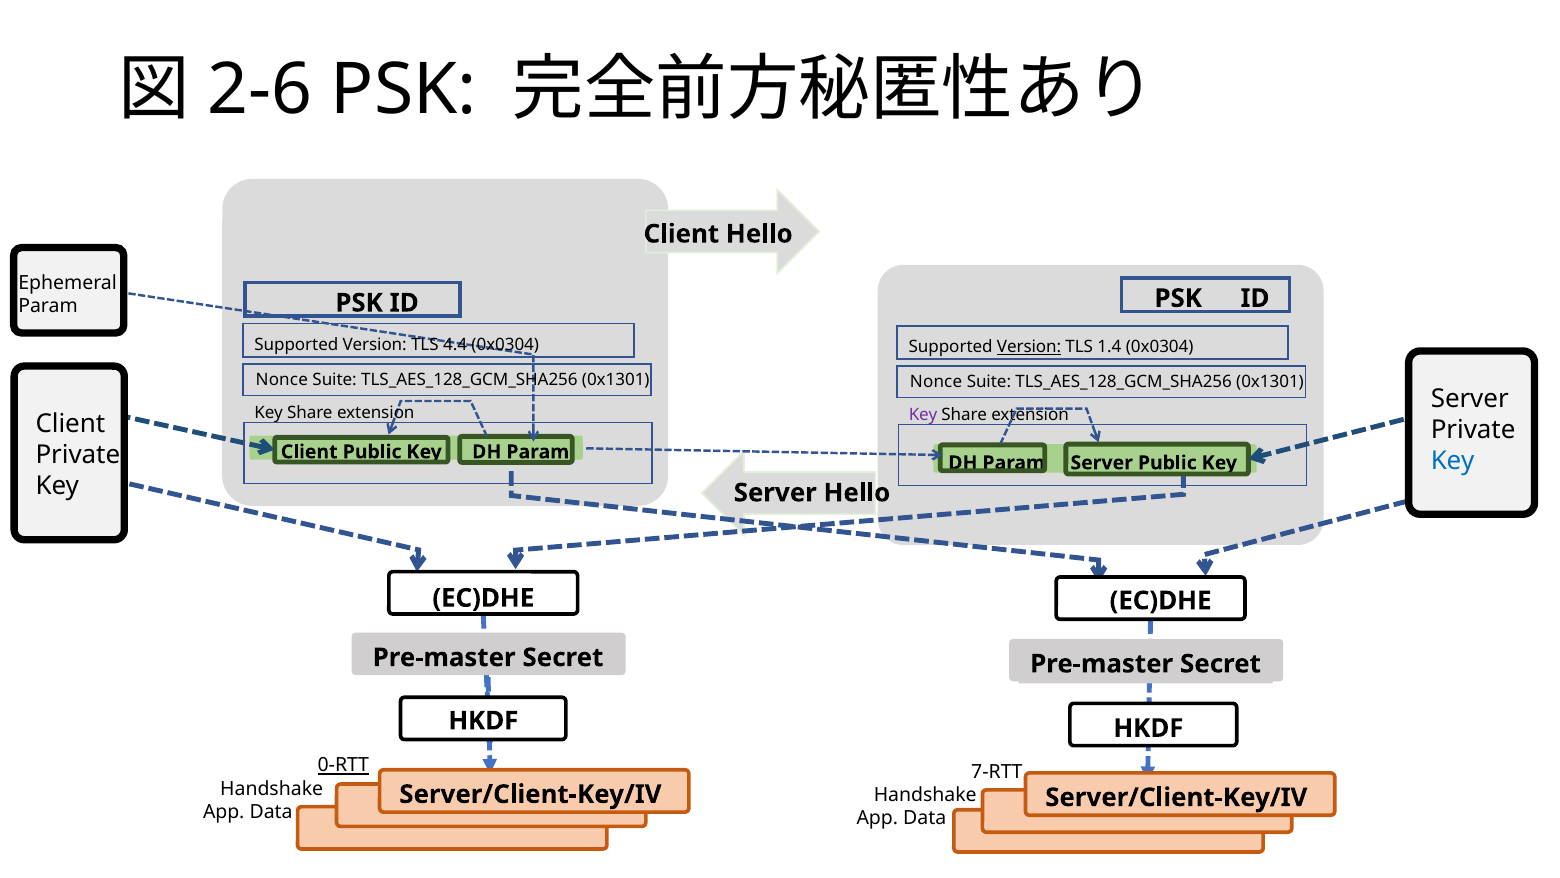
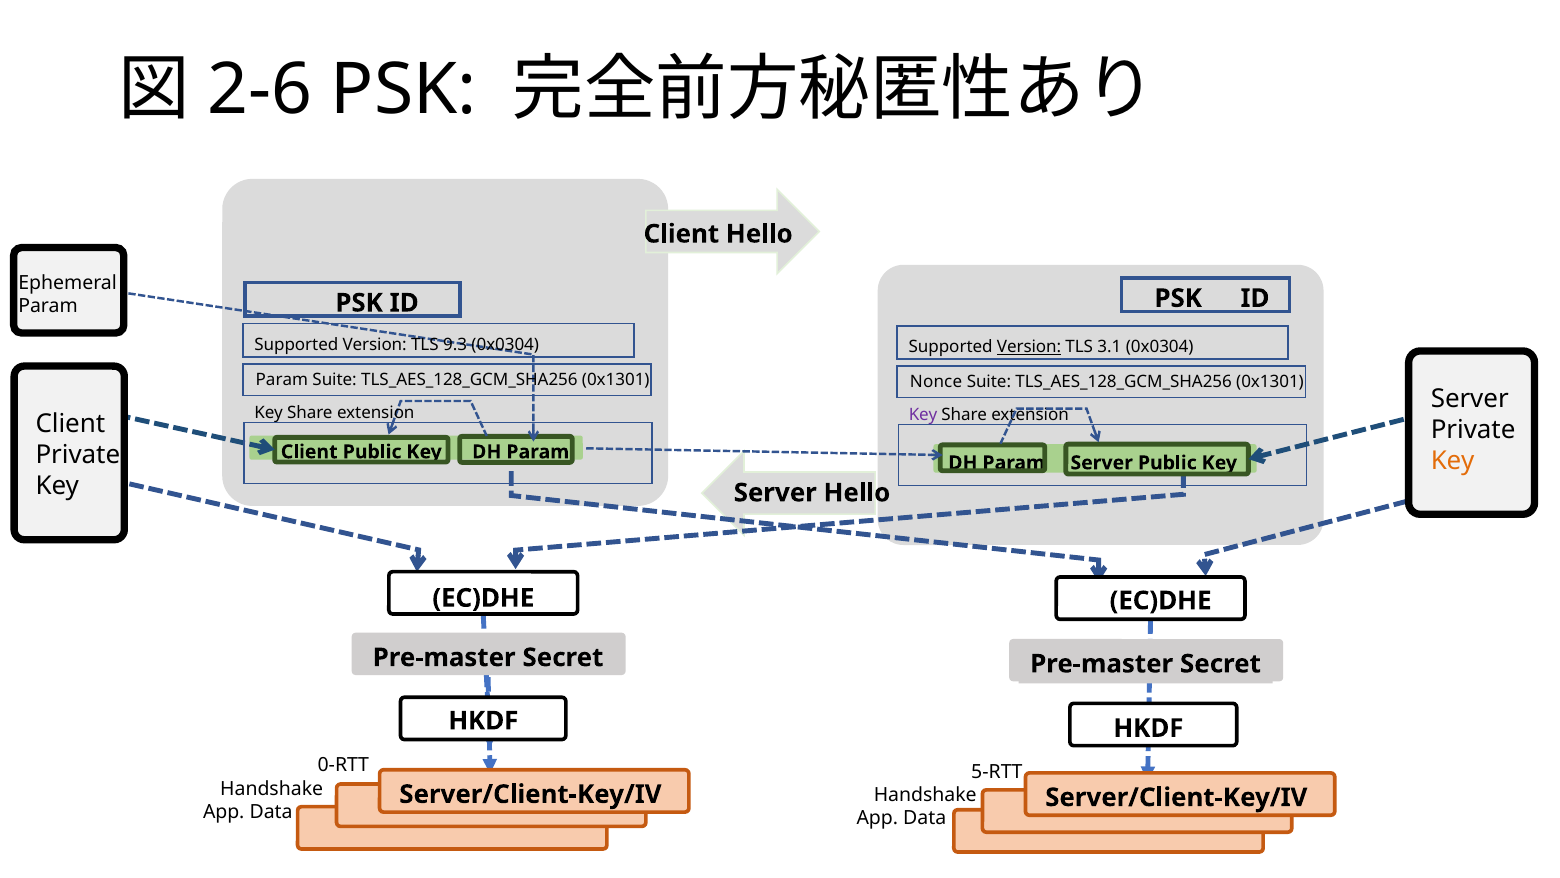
4.4: 4.4 -> 9.3 (455, 345)
1.4: 1.4 -> 3.1 (1109, 347)
Nonce: Nonce -> Param (282, 380)
Key colour: blue -> orange (1453, 461)
0-RTT underline: present -> none (343, 765)
7-RTT: 7-RTT -> 5-RTT (997, 771)
